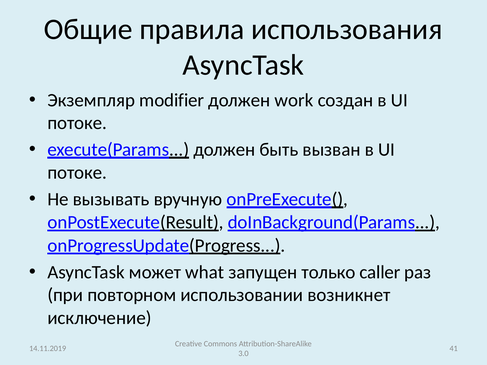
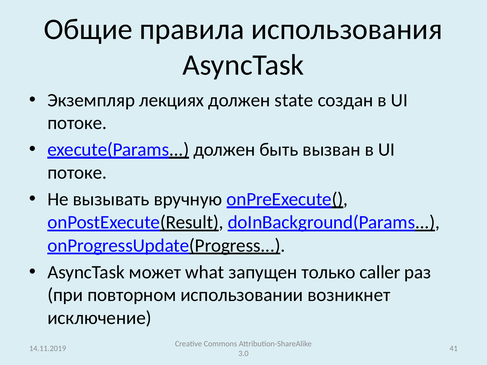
modifier: modifier -> лекциях (172, 100)
work: work -> state (294, 100)
